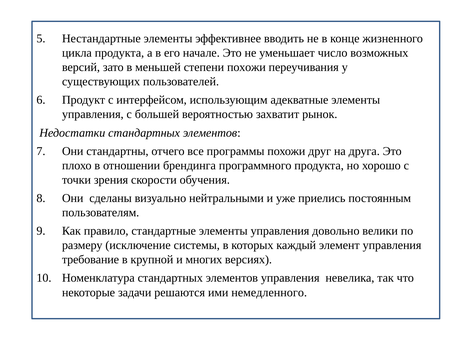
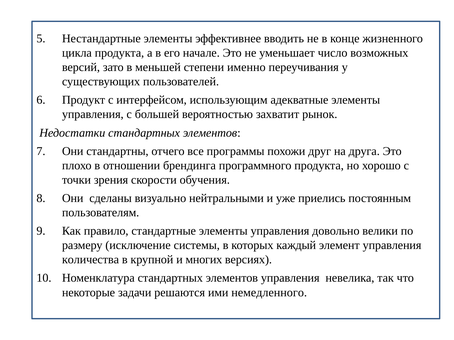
степени похожи: похожи -> именно (246, 67)
требование: требование -> количества (90, 260)
